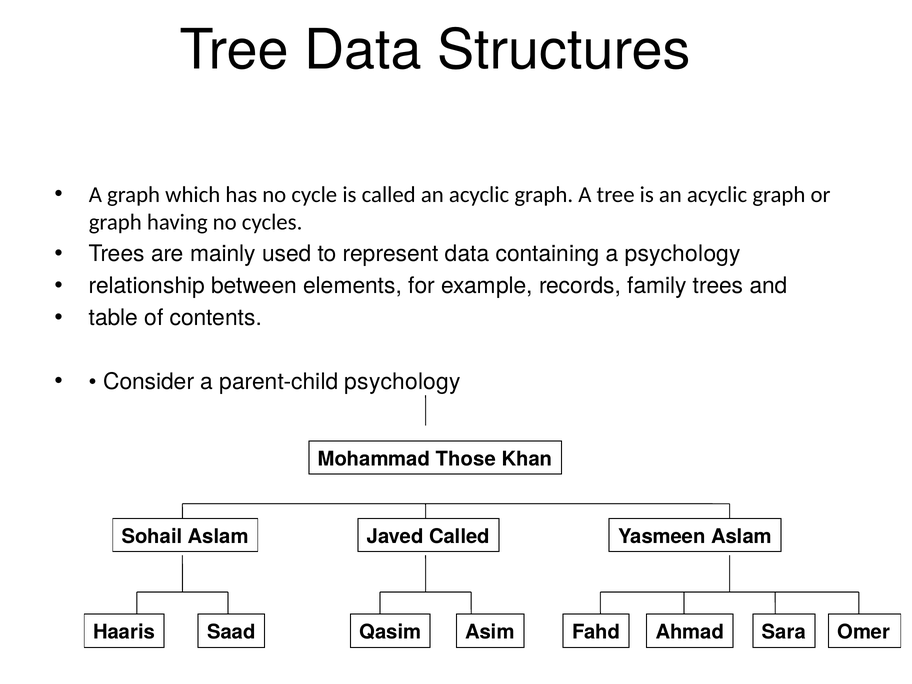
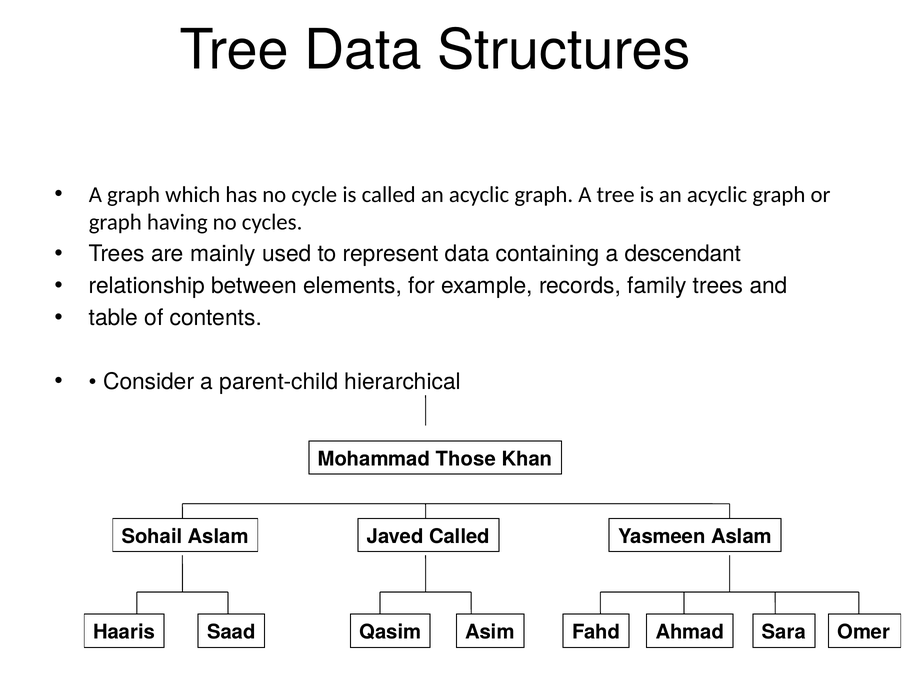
a psychology: psychology -> descendant (683, 254)
parent-child psychology: psychology -> hierarchical (403, 382)
